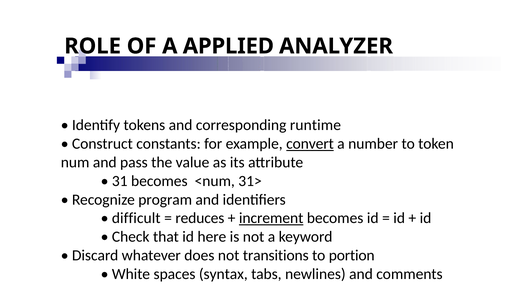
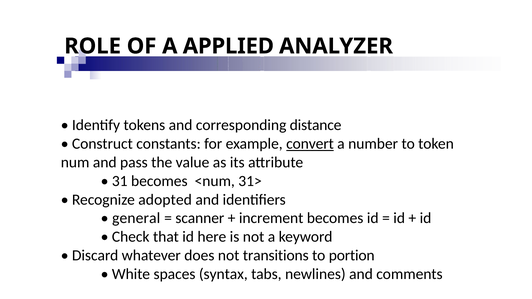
runtime: runtime -> distance (316, 125)
program: program -> adopted (165, 200)
difficult: difficult -> general (136, 218)
reduces: reduces -> scanner (200, 218)
increment underline: present -> none (271, 218)
